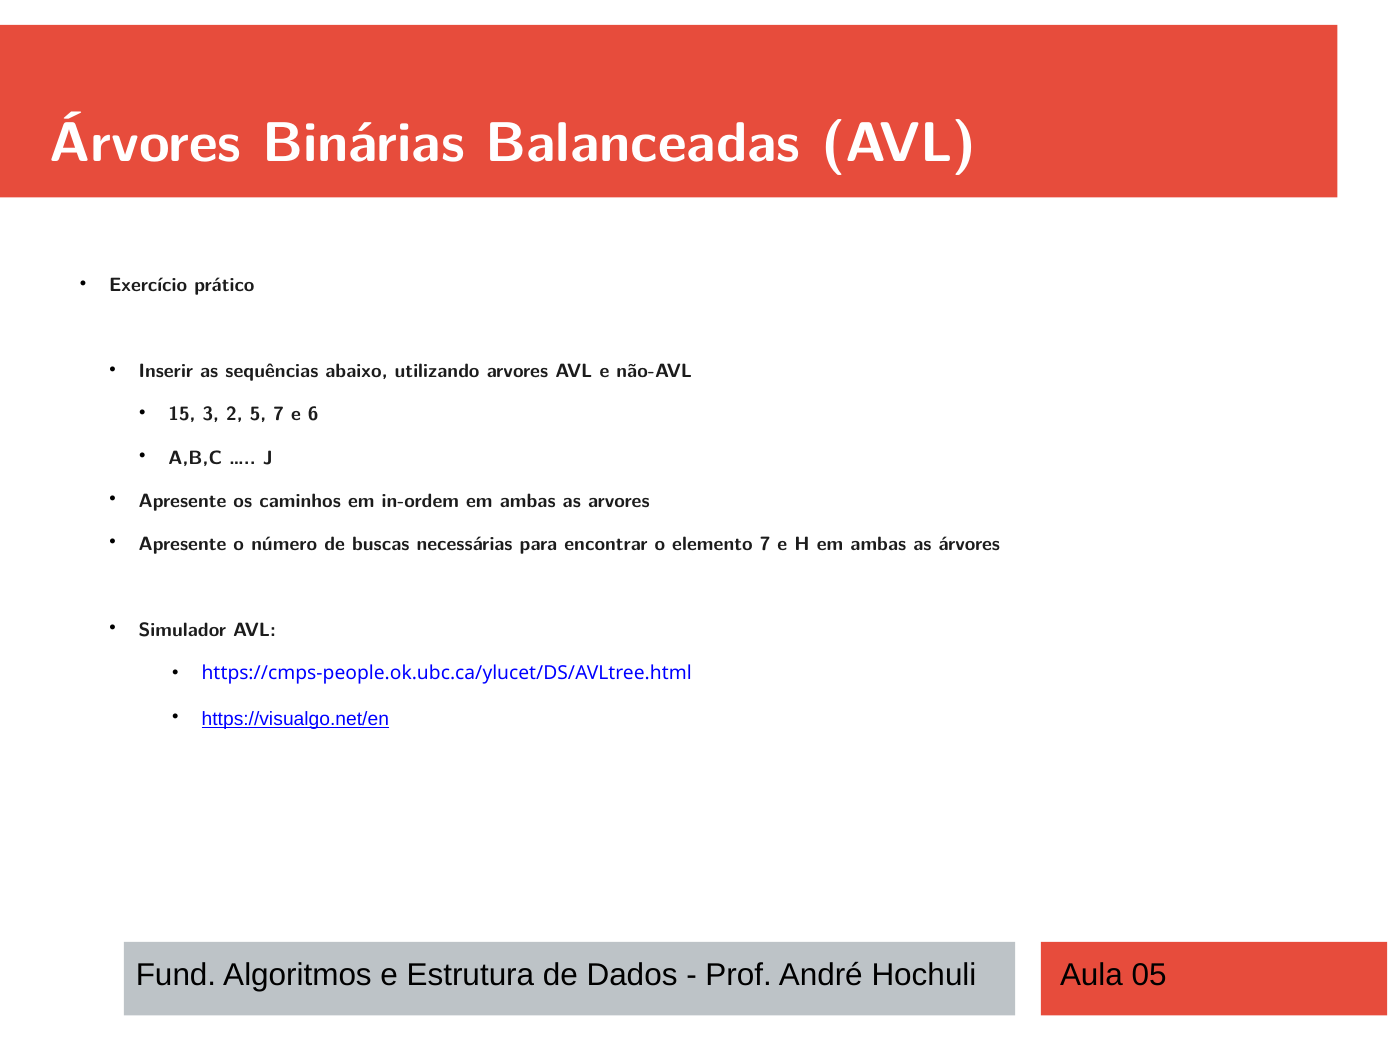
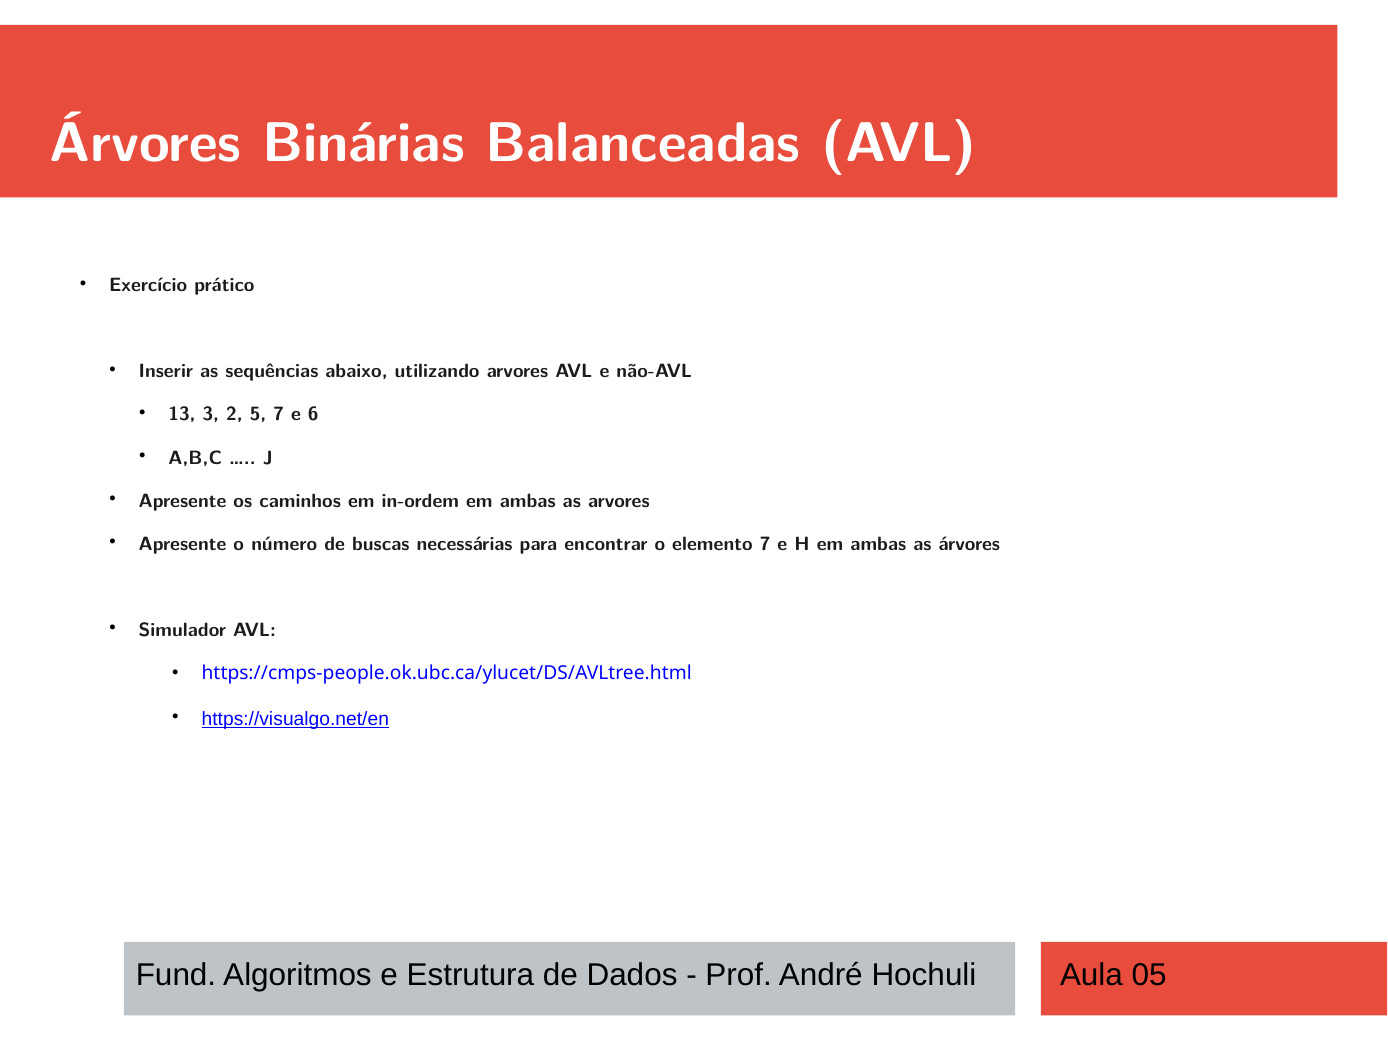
15: 15 -> 13 (182, 415)
